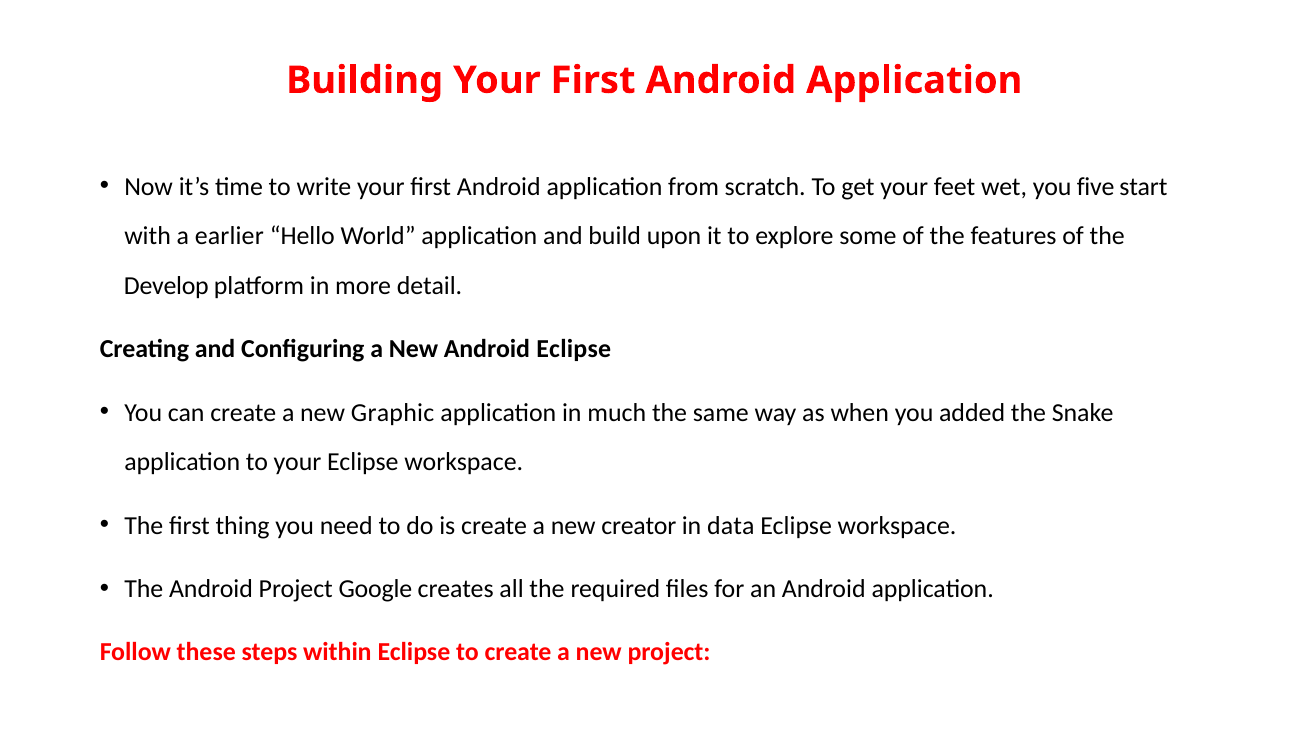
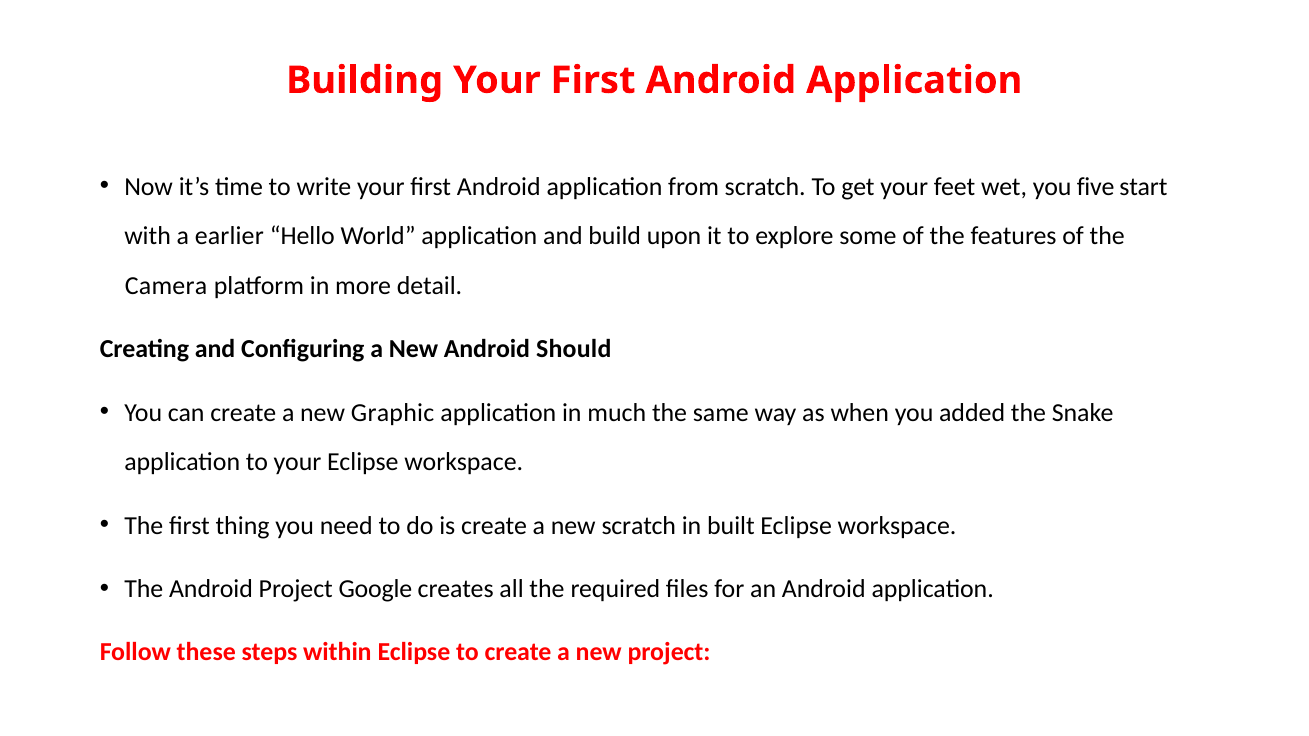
Develop: Develop -> Camera (166, 286)
Android Eclipse: Eclipse -> Should (574, 349)
new creator: creator -> scratch (639, 526)
data: data -> built (731, 526)
